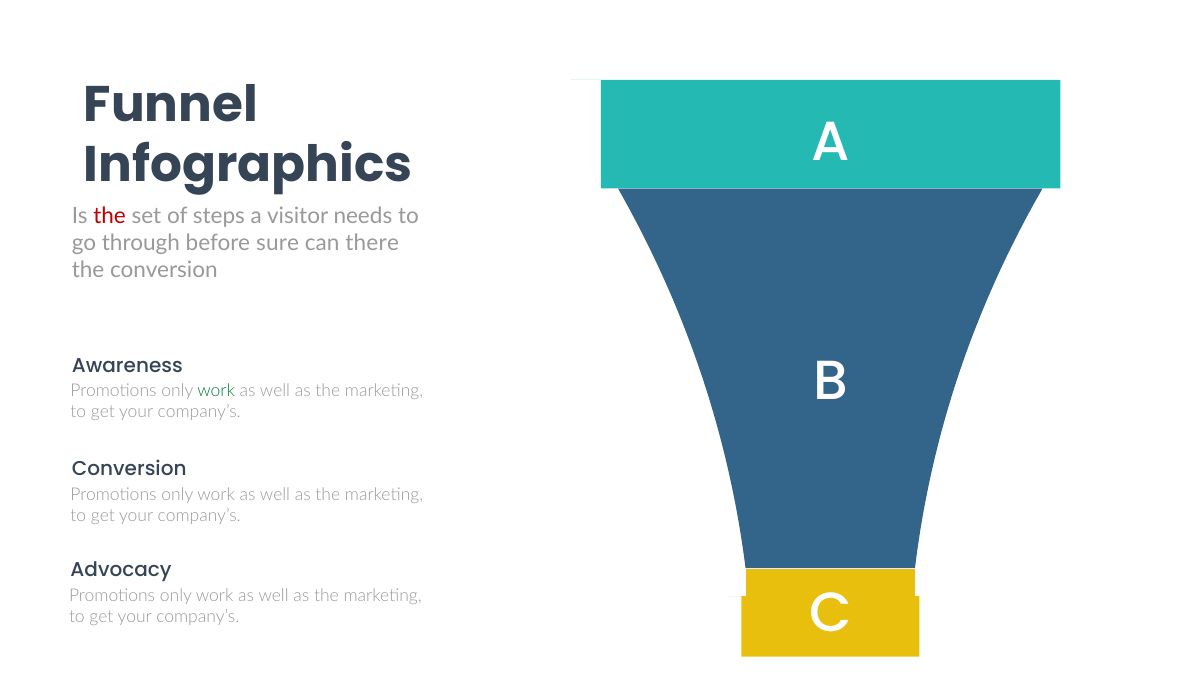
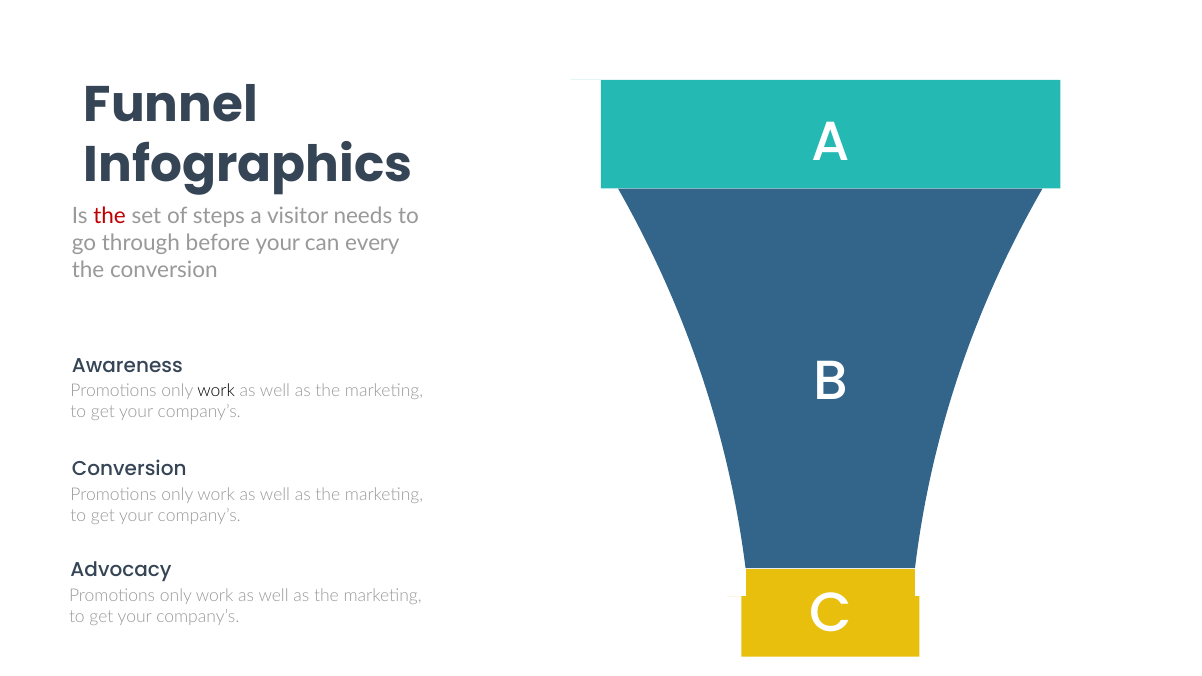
before sure: sure -> your (278, 243)
there: there -> every (372, 243)
work colour: green -> black (216, 391)
